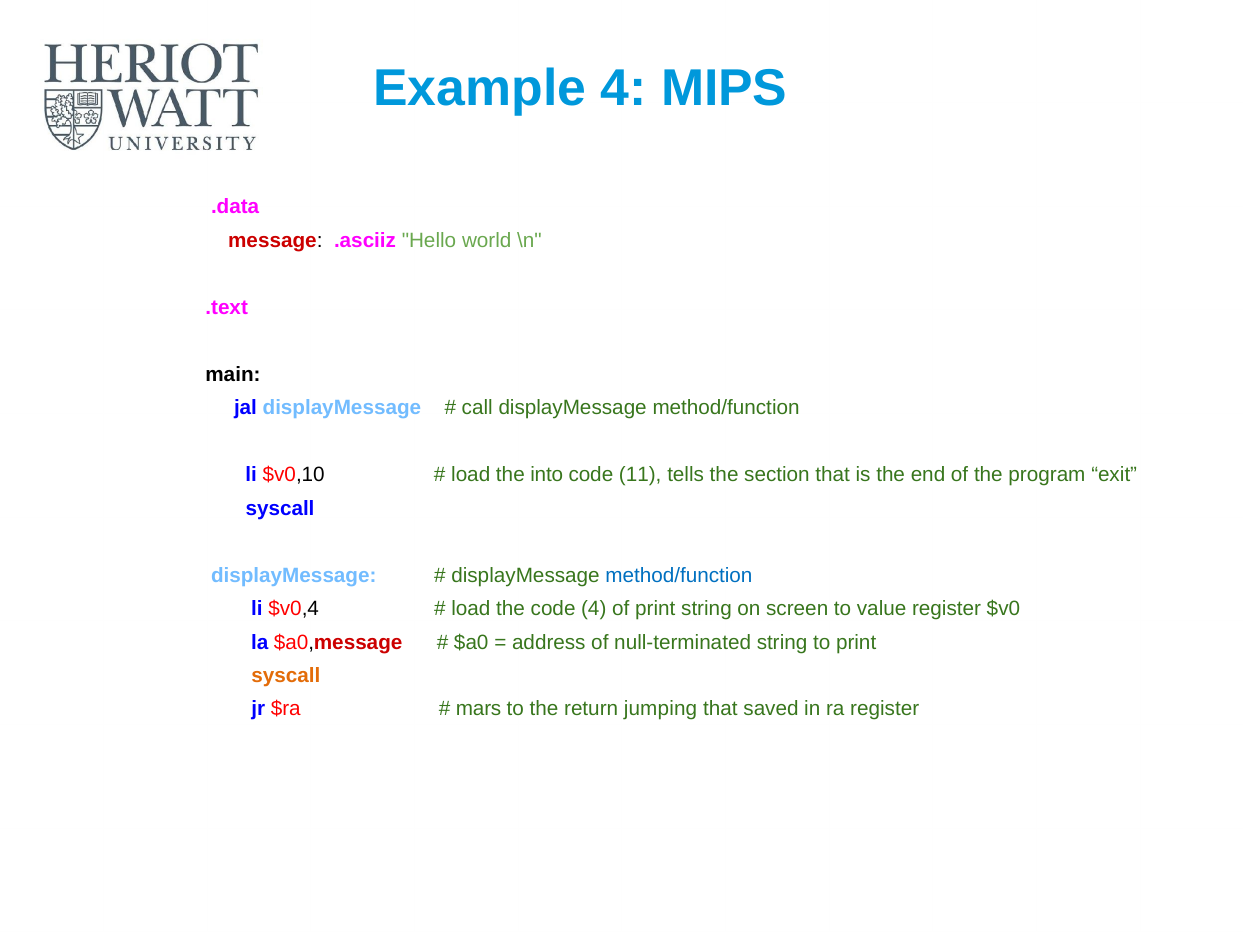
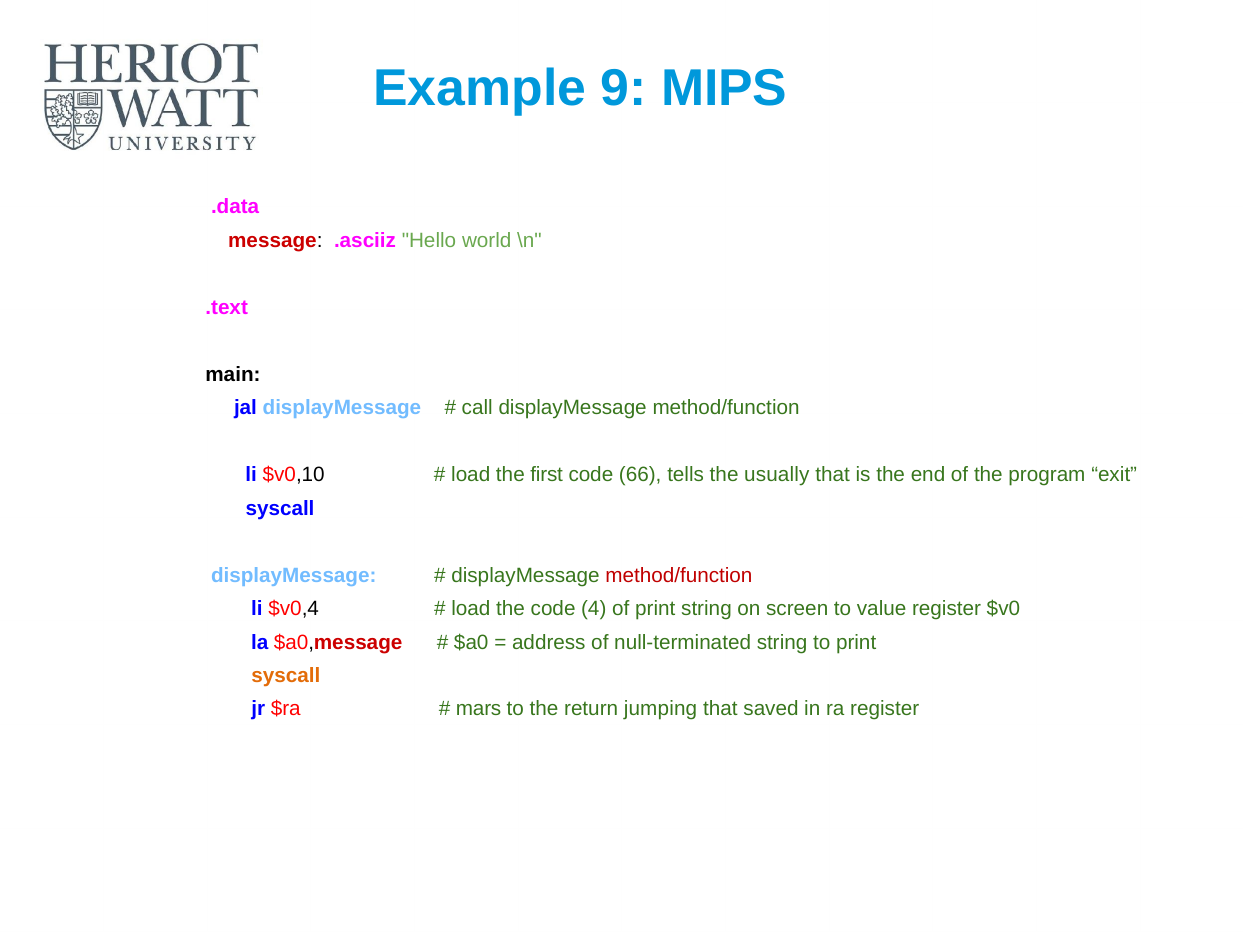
Example 4: 4 -> 9 (624, 88)
into: into -> first (547, 475)
11: 11 -> 66 (640, 475)
section: section -> usually (777, 475)
method/function colour: blue -> red (679, 575)
